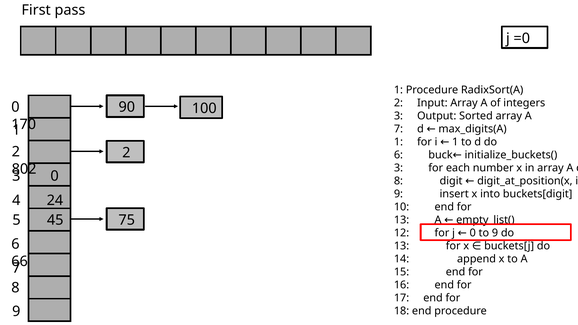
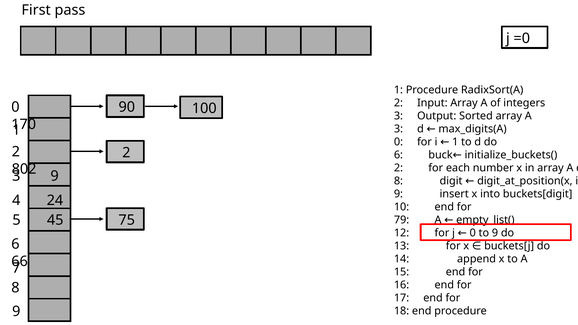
7: 7 -> 3 (398, 129)
1: 1 -> 0 (398, 142)
3: 3 -> 2 (398, 168)
0: 0 -> 9 (55, 176)
13: 13 -> 79 (402, 220)
